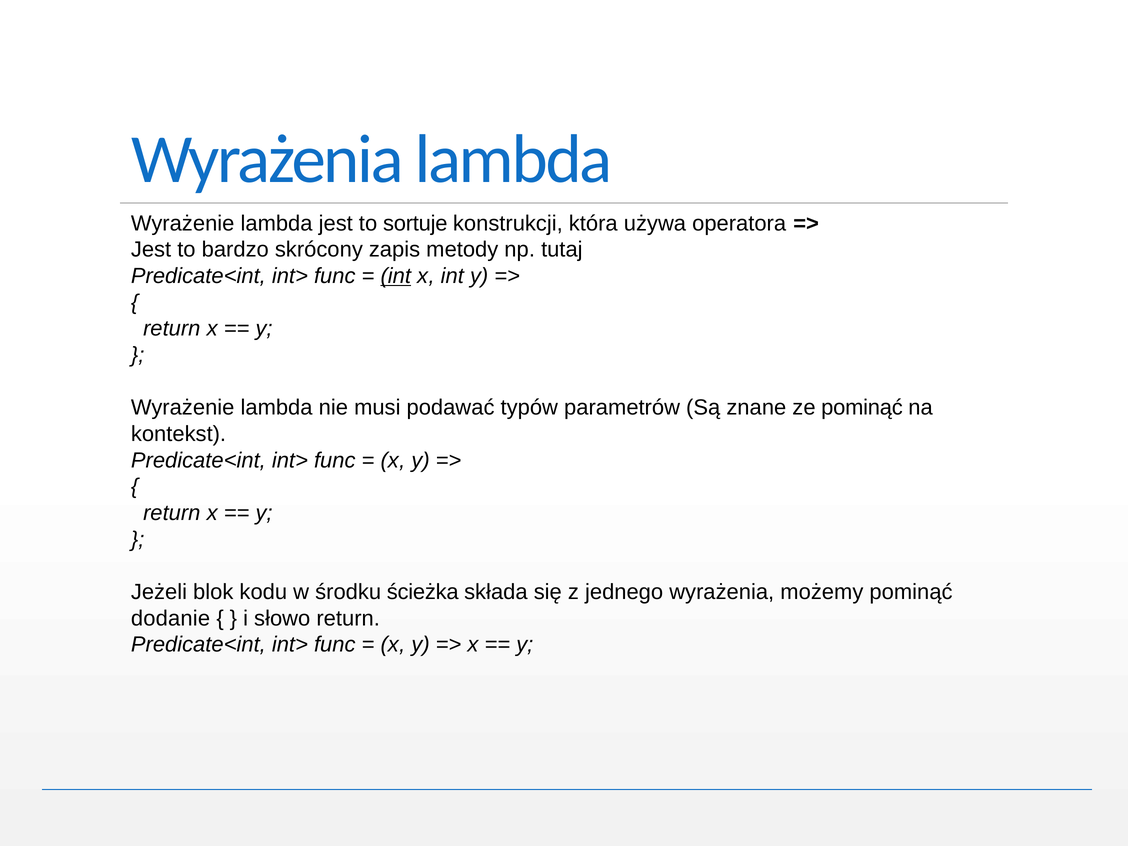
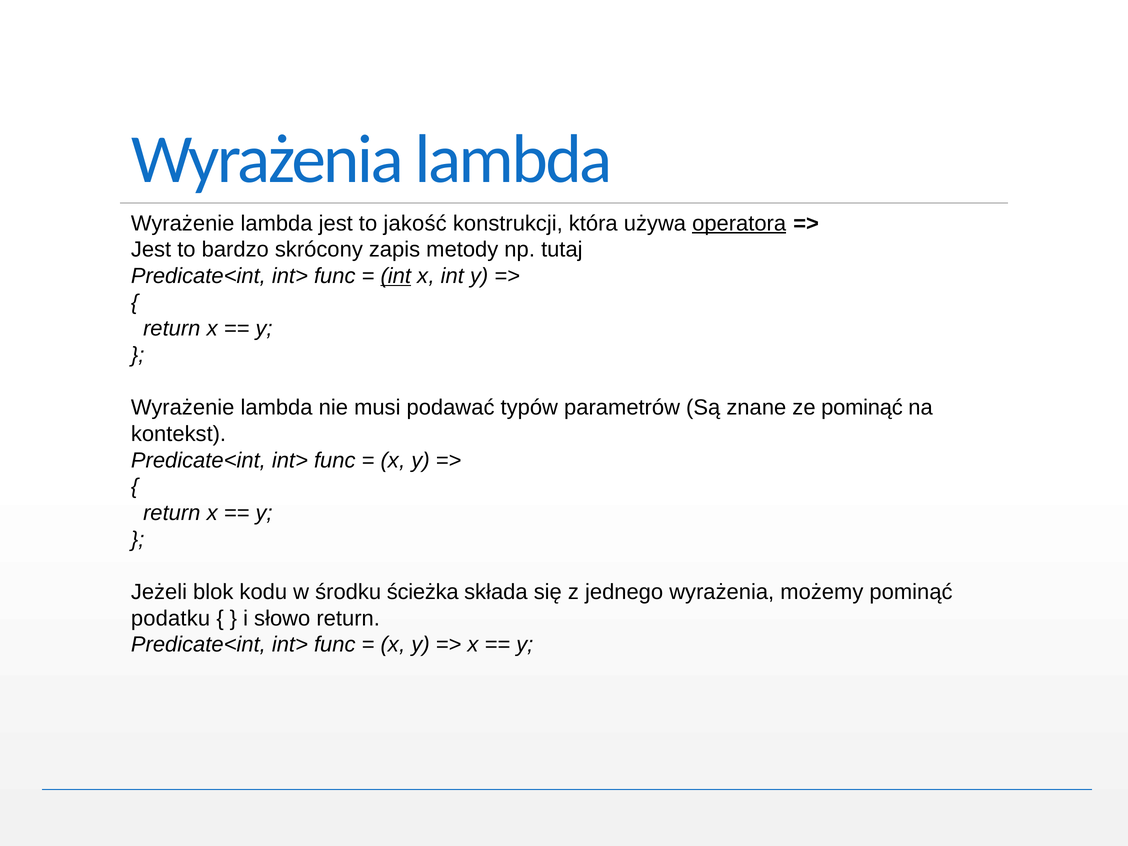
sortuje: sortuje -> jakość (415, 223)
operatora underline: none -> present (739, 223)
dodanie: dodanie -> podatku (171, 618)
